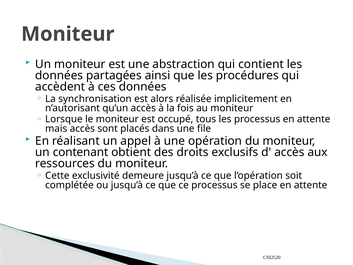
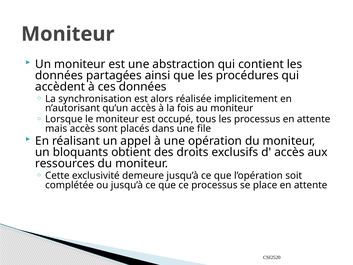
contenant: contenant -> bloquants (81, 152)
